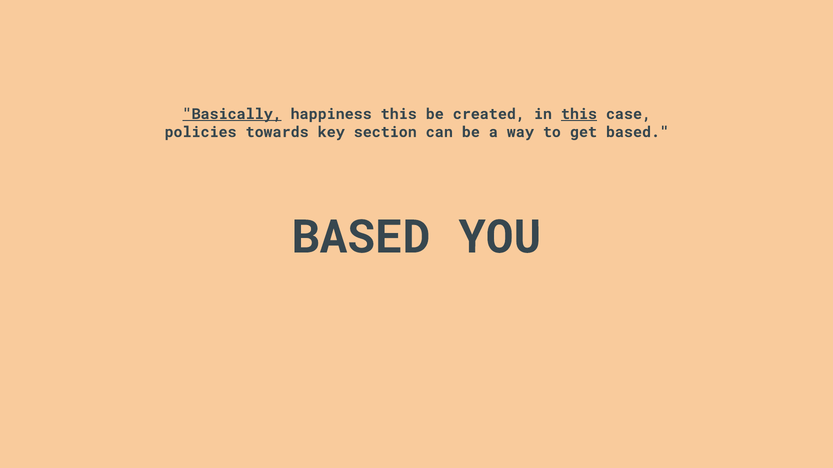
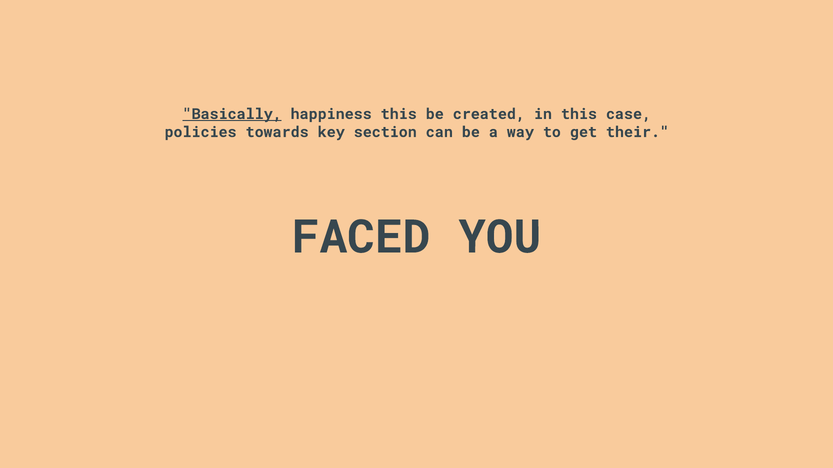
this underline: present -> none (579, 114)
get based: based -> their (637, 132)
BASED: BASED -> FACED (361, 238)
